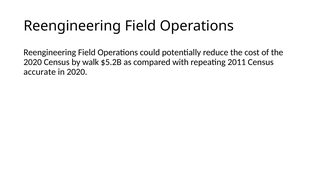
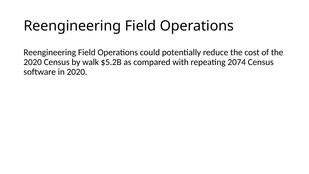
2011: 2011 -> 2074 (237, 62)
accurate: accurate -> software (40, 72)
